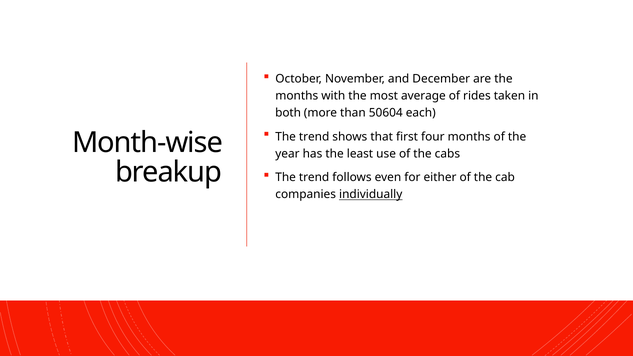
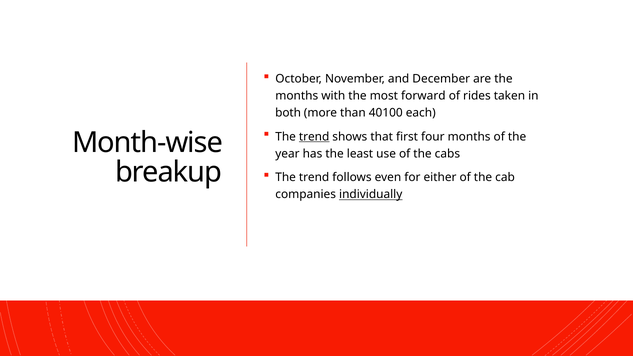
average: average -> forward (423, 96)
50604: 50604 -> 40100 (386, 113)
trend underline: none -> present (314, 137)
